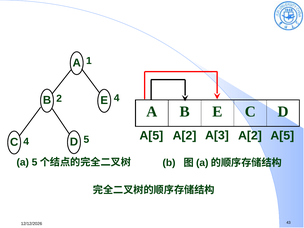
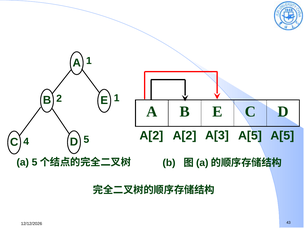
2 4: 4 -> 1 (117, 98)
A[5: A[5 -> A[2 (151, 136)
A[3 A[2: A[2 -> A[5 (250, 136)
